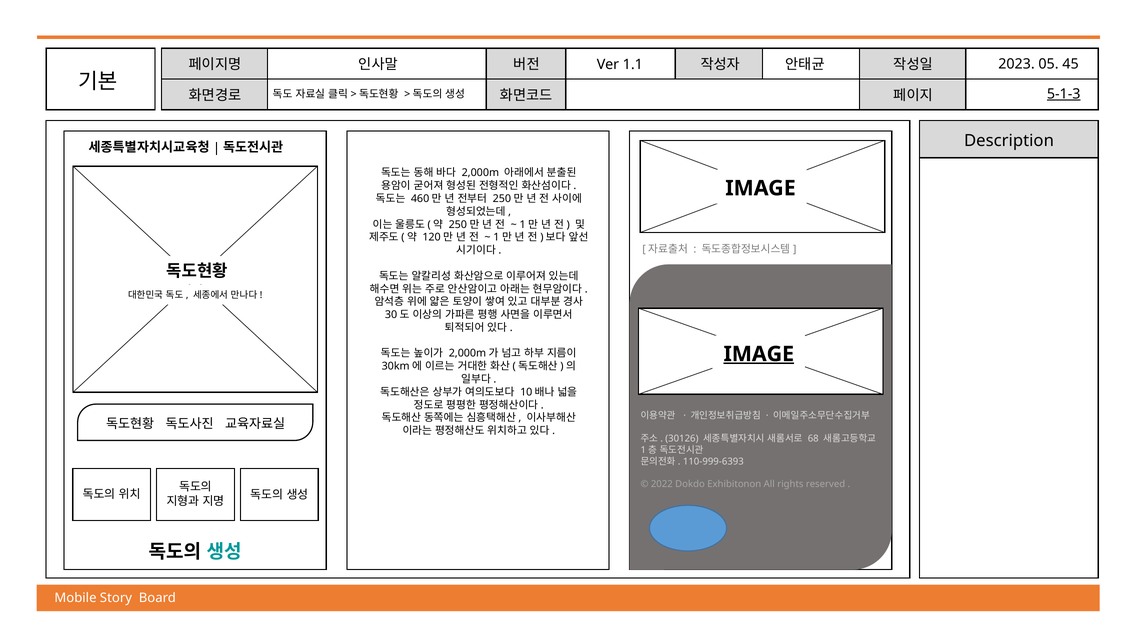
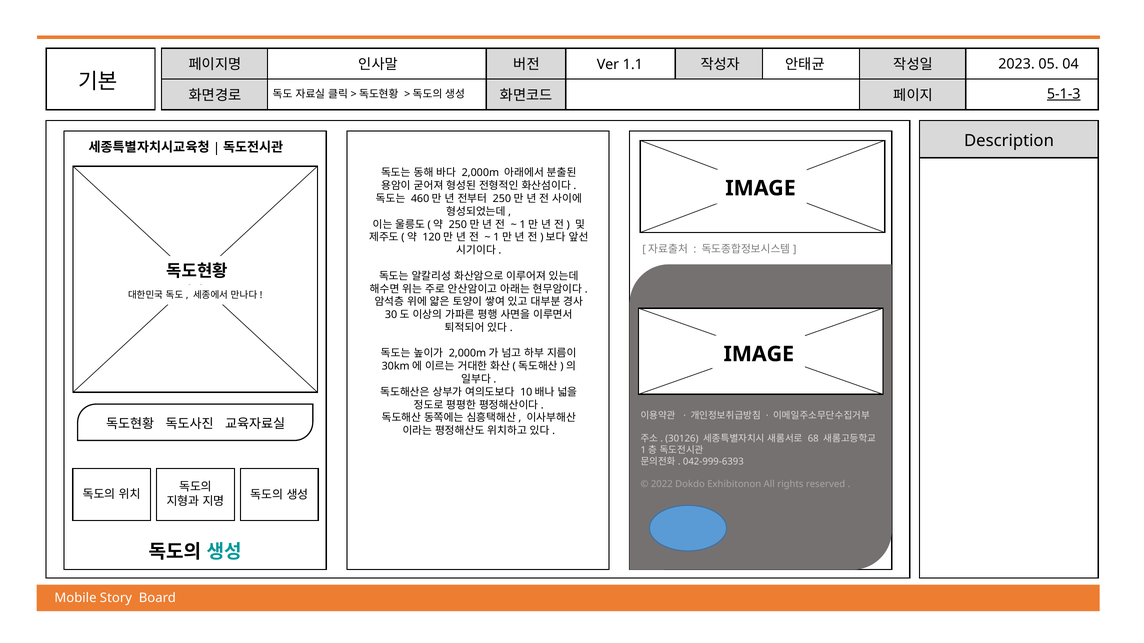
45: 45 -> 04 (1070, 64)
IMAGE underline: present -> none (759, 354)
110-999-6393: 110-999-6393 -> 042-999-6393 (713, 462)
